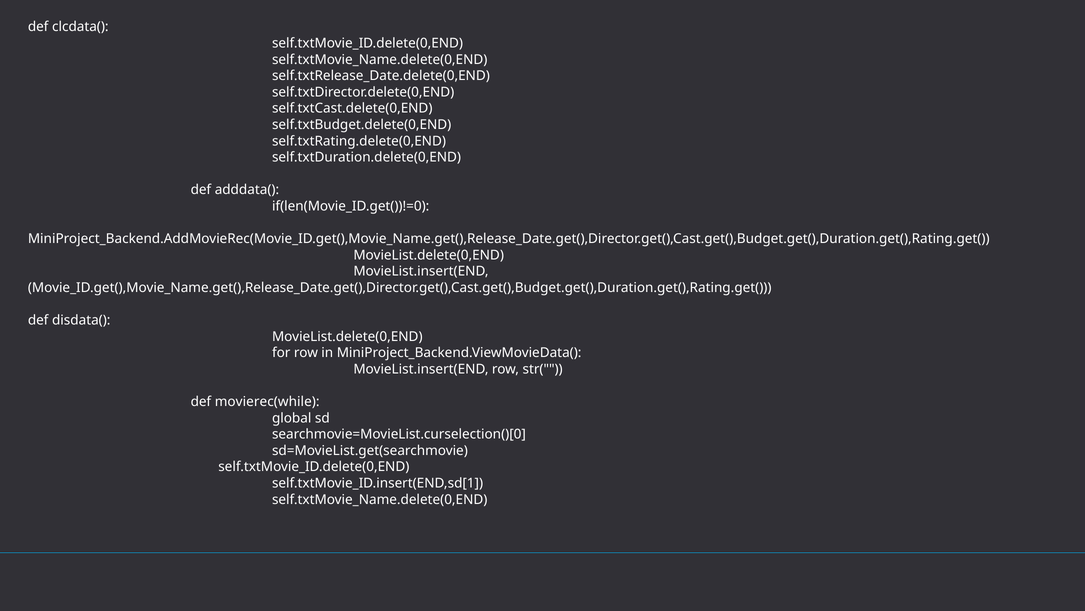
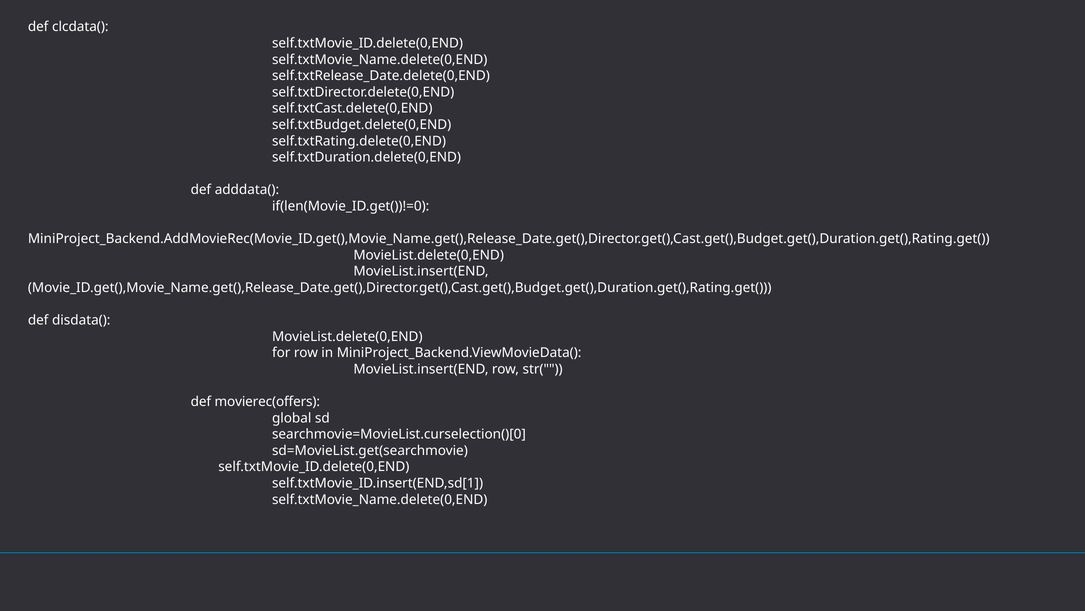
movierec(while: movierec(while -> movierec(offers (267, 401)
